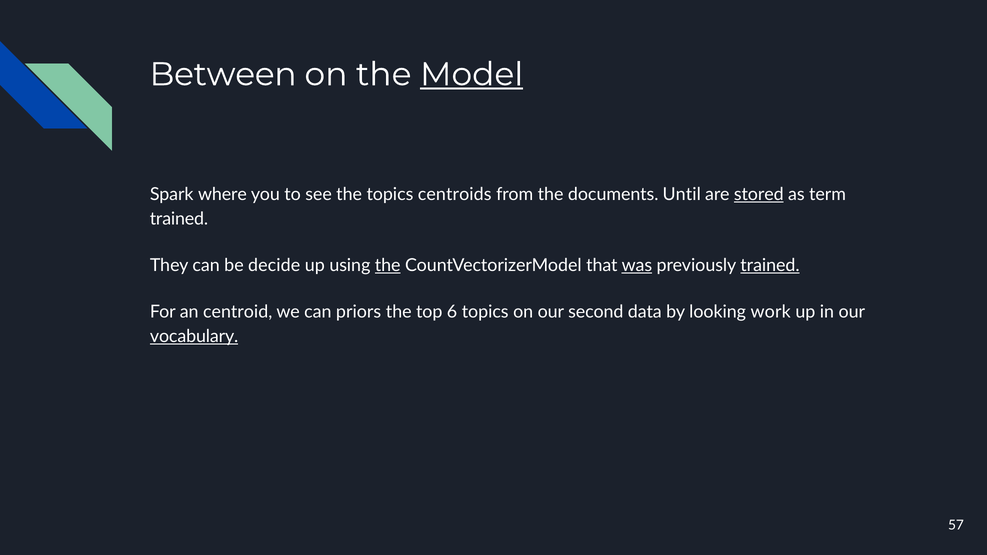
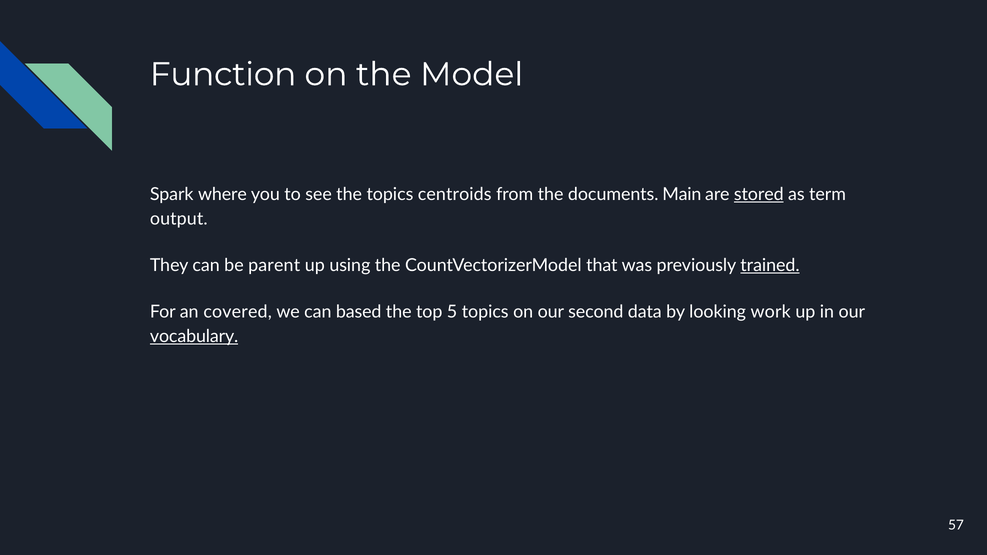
Between: Between -> Function (223, 74)
Model underline: present -> none (472, 74)
Until: Until -> Main (682, 194)
trained: trained -> output (179, 219)
decide: decide -> parent (274, 265)
the underline: present -> none (388, 265)
was underline: present -> none (637, 265)
centroid: centroid -> covered (238, 312)
priors: priors -> based (359, 312)
6: 6 -> 5 (452, 312)
